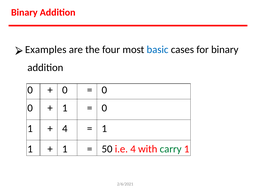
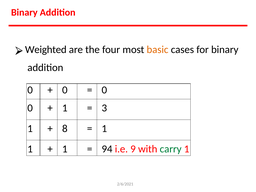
Examples: Examples -> Weighted (46, 50)
basic colour: blue -> orange (158, 50)
0: 0 -> 3 (104, 108)
4: 4 -> 8 (65, 129)
50: 50 -> 94 (107, 149)
i.e 4: 4 -> 9 (133, 149)
